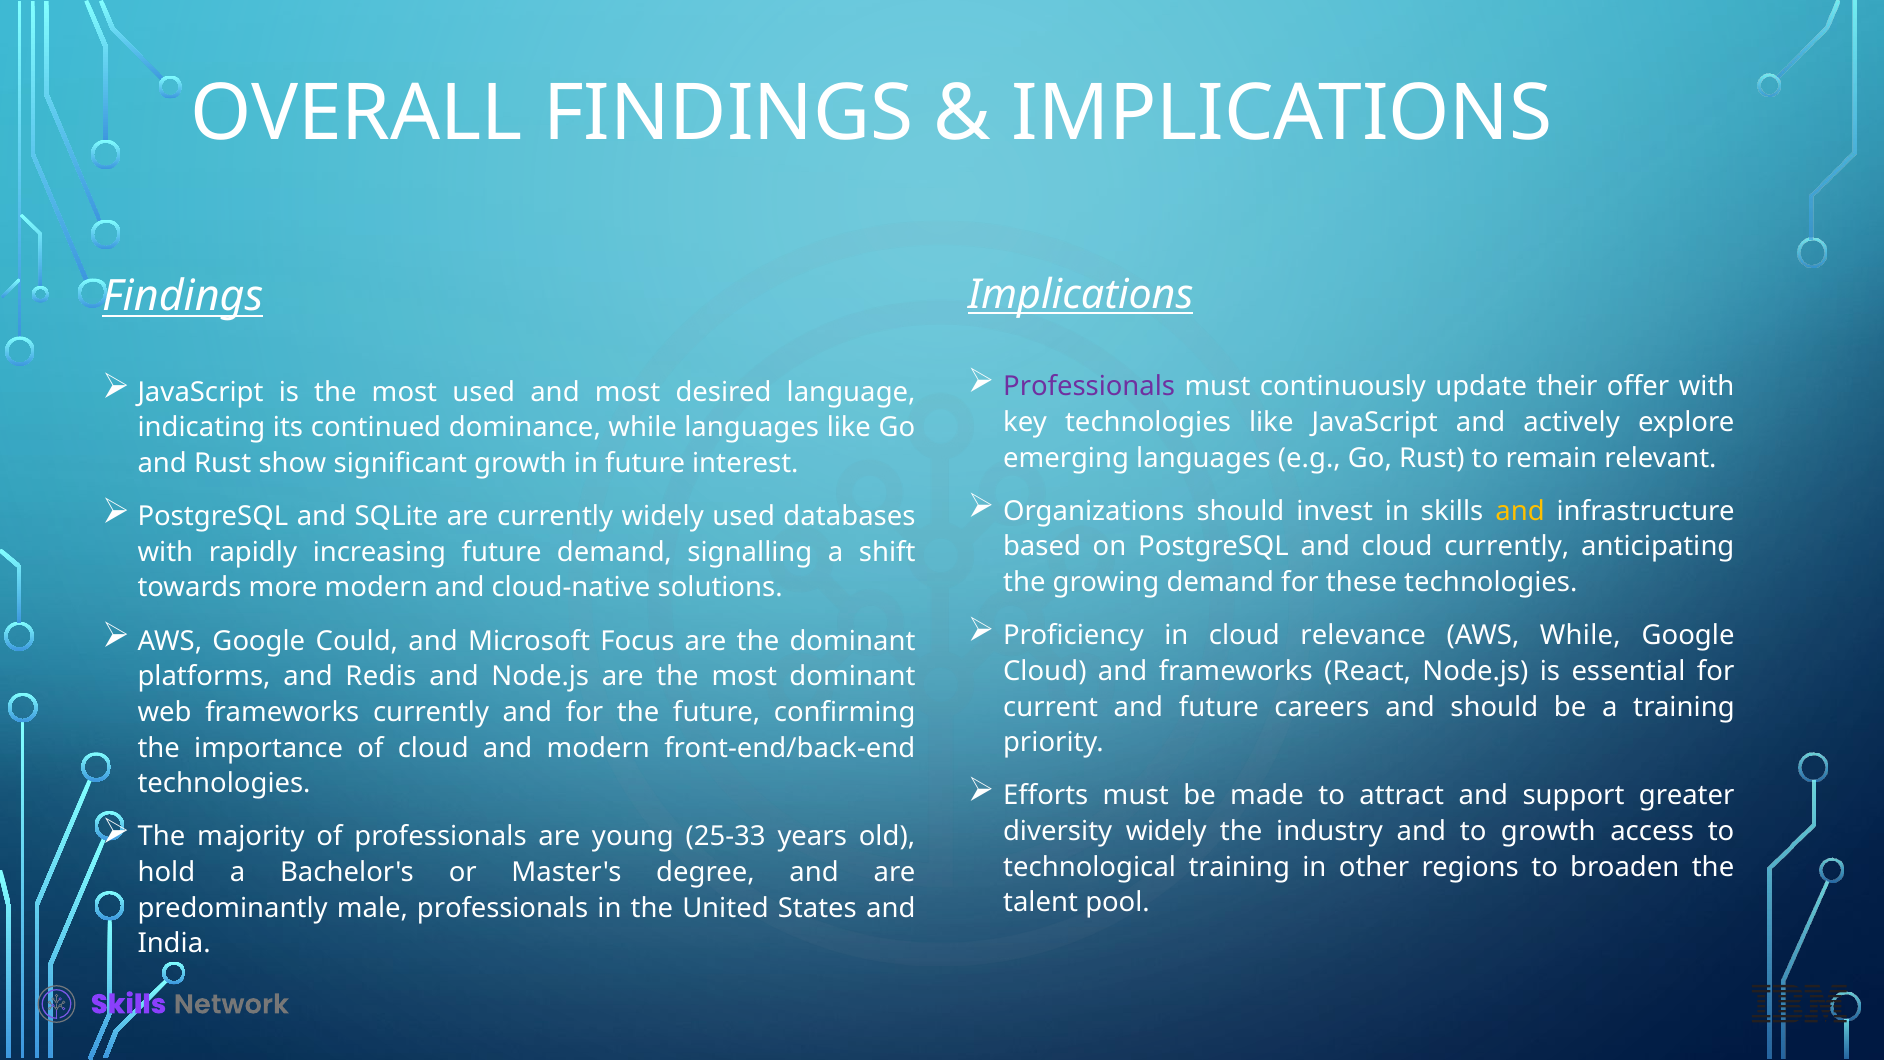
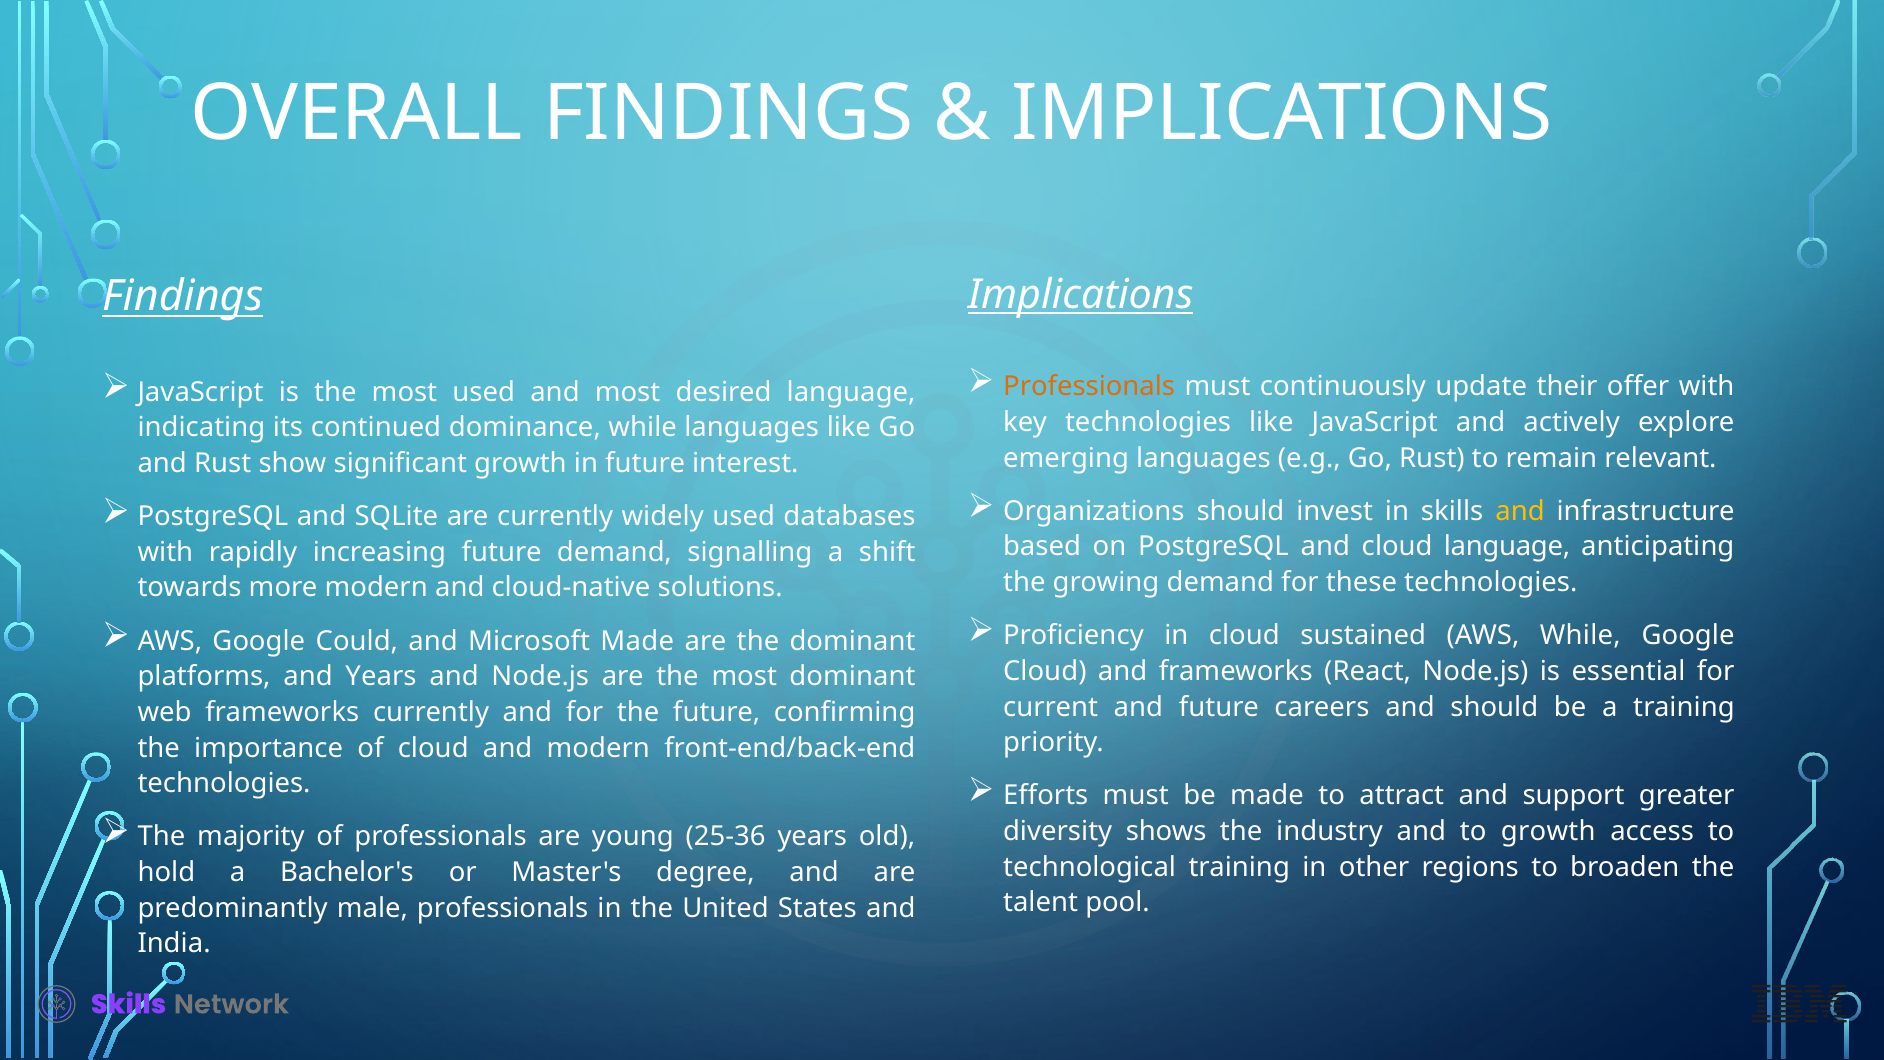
Professionals colour: purple -> orange (1089, 387)
cloud currently: currently -> language (1507, 547)
relevance: relevance -> sustained (1363, 636)
Microsoft Focus: Focus -> Made (637, 641)
and Redis: Redis -> Years (381, 677)
25-33: 25-33 -> 25-36 (726, 837)
diversity widely: widely -> shows (1166, 831)
